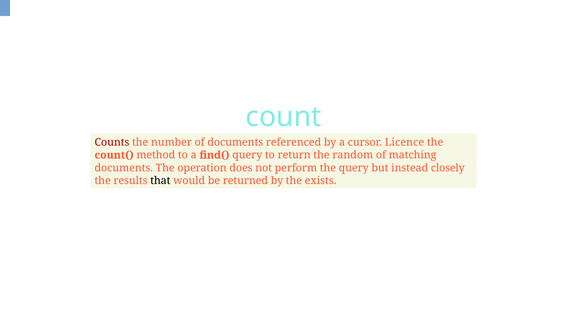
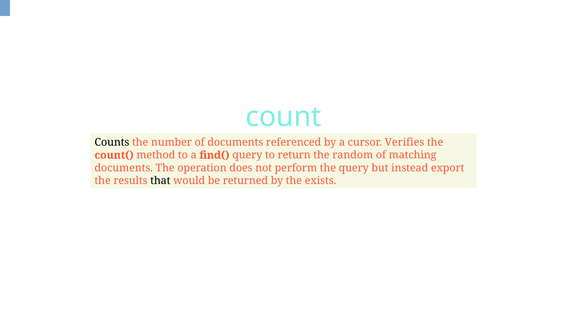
Counts colour: red -> black (112, 142)
Licence: Licence -> Verifies (404, 142)
closely: closely -> export (448, 168)
